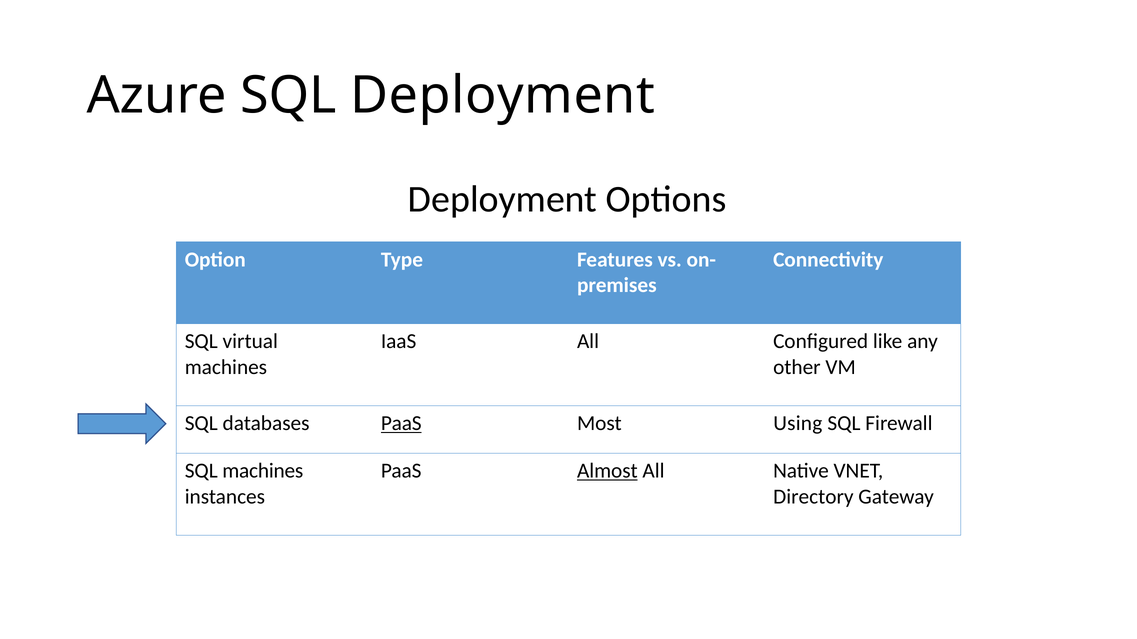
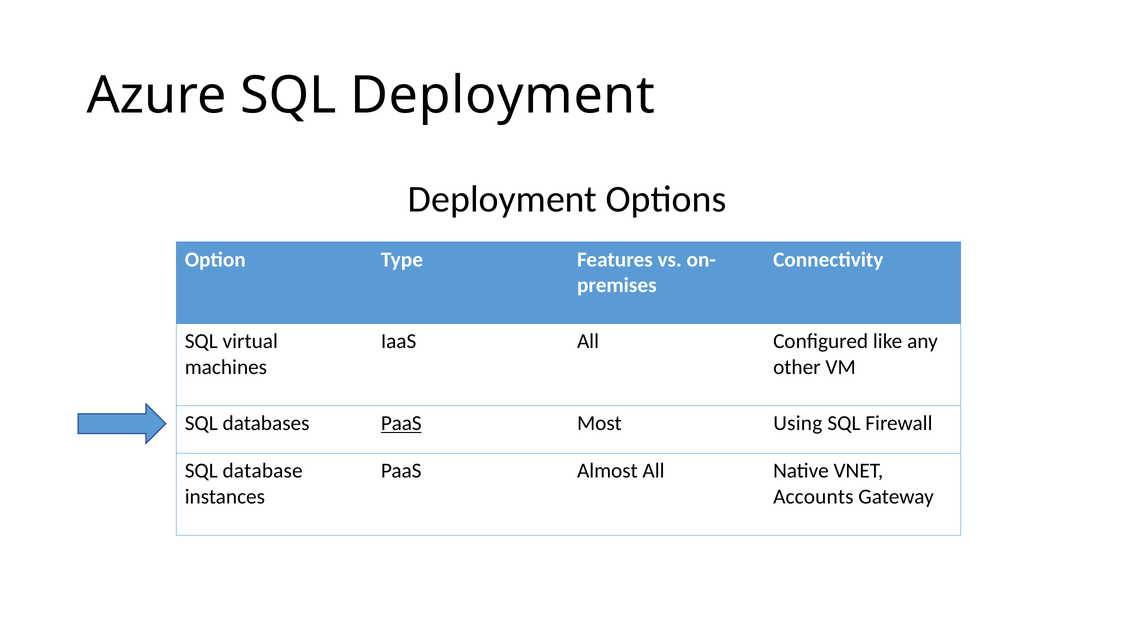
SQL machines: machines -> database (263, 471)
Almost underline: present -> none (607, 471)
Directory: Directory -> Accounts (813, 497)
